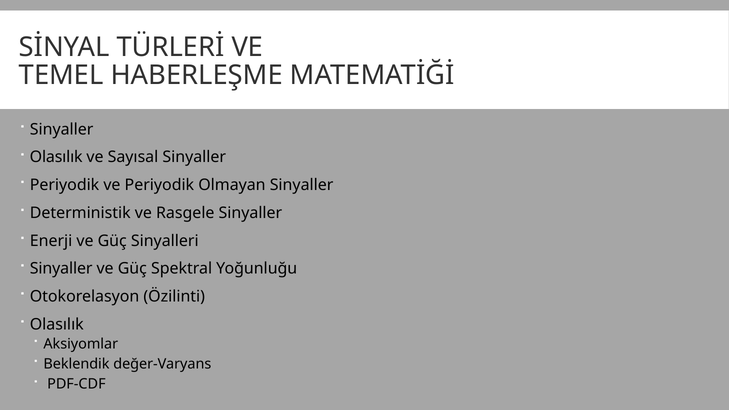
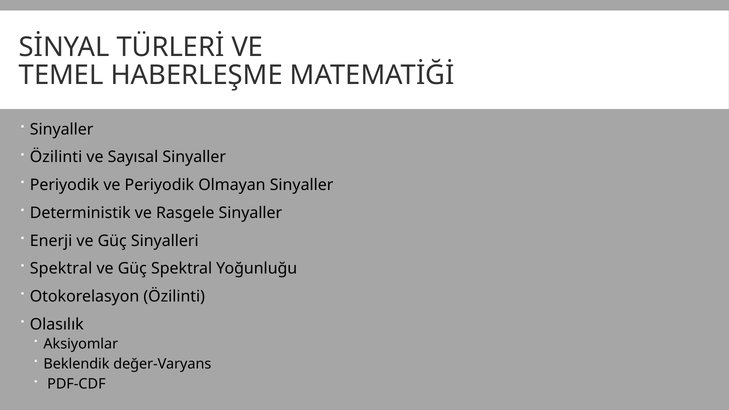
Olasılık: Olasılık -> Özilinti (56, 157)
Sinyaller: Sinyaller -> Spektral (61, 269)
